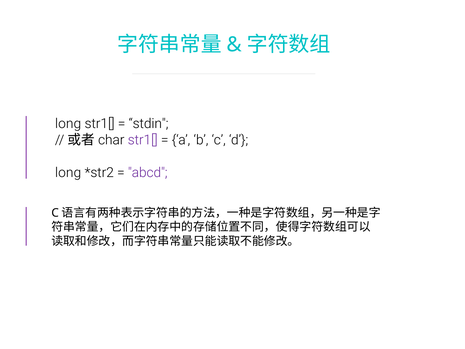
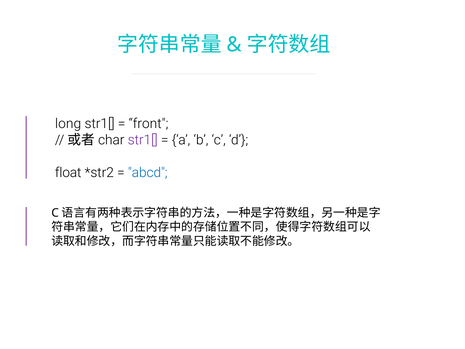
stdin: stdin -> front (149, 124)
long: long -> float (68, 173)
abcd colour: purple -> blue (148, 173)
